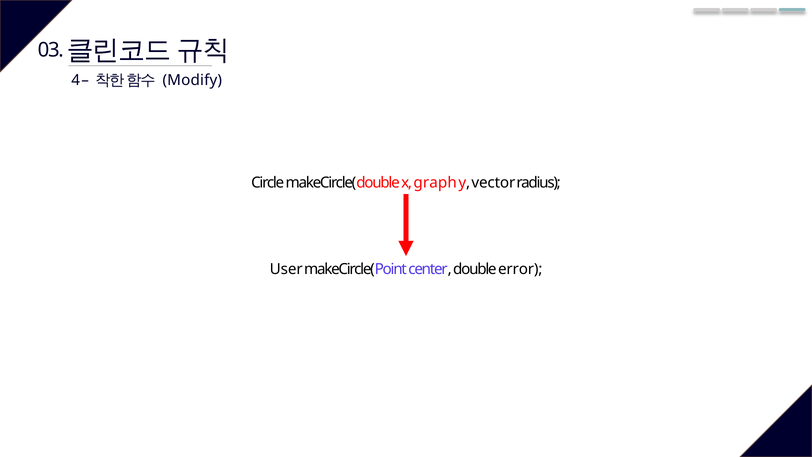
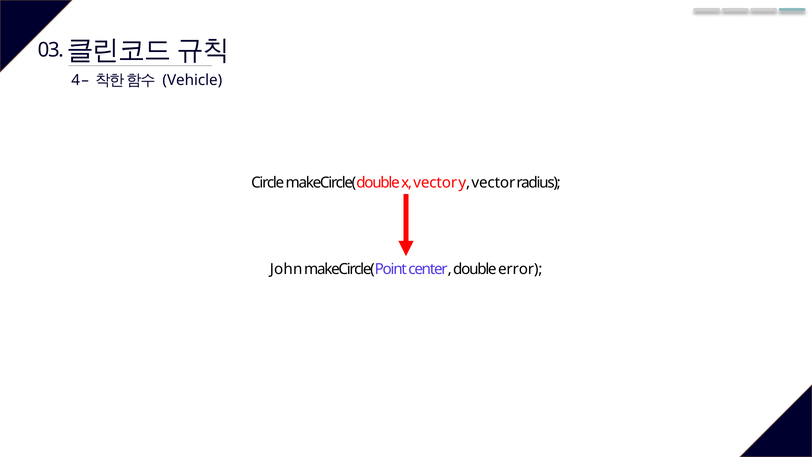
Modify: Modify -> Vehicle (192, 80)
graph: graph -> vector (435, 183)
User: User -> John (286, 269)
